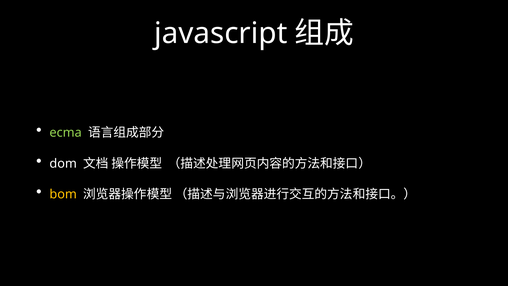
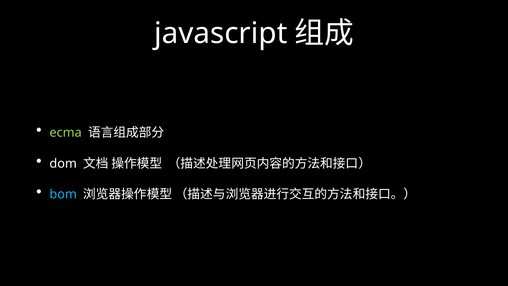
bom colour: yellow -> light blue (63, 194)
